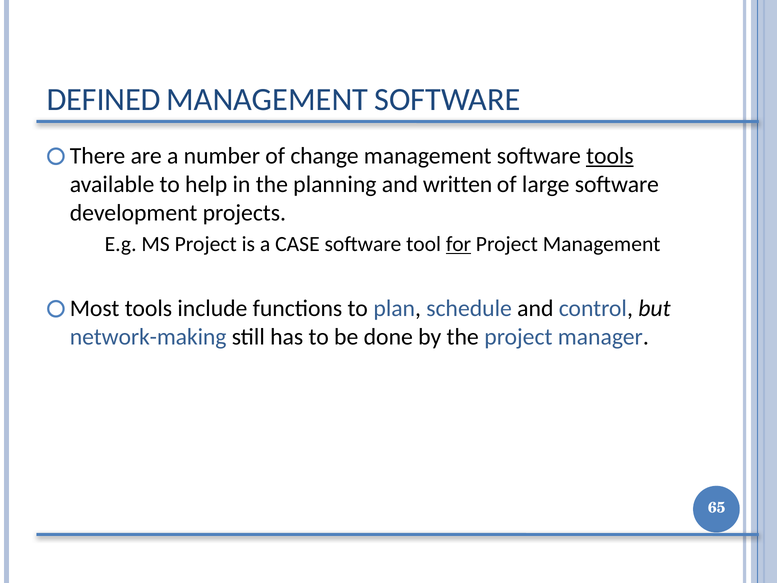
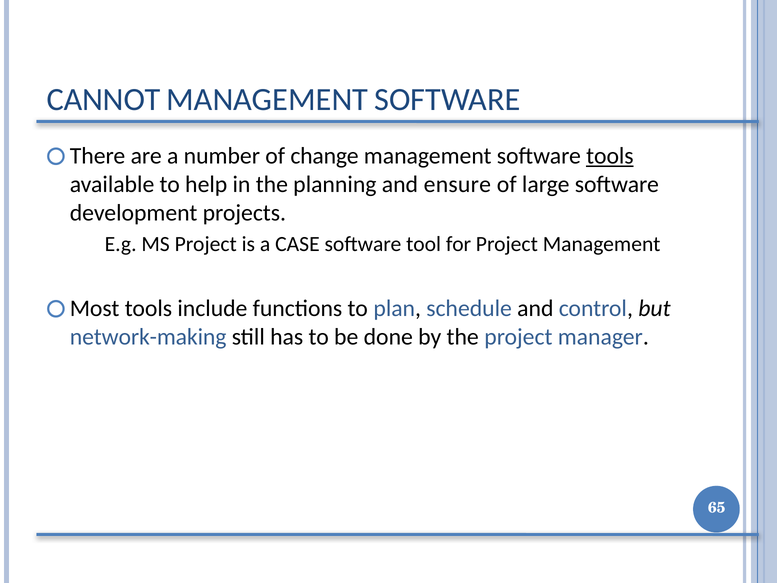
DEFINED: DEFINED -> CANNOT (104, 99)
written: written -> ensure (457, 184)
for underline: present -> none (458, 244)
